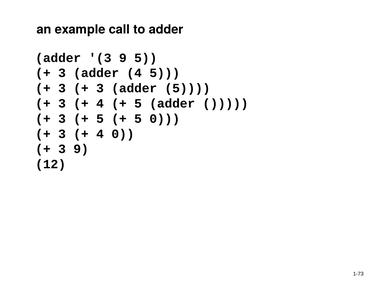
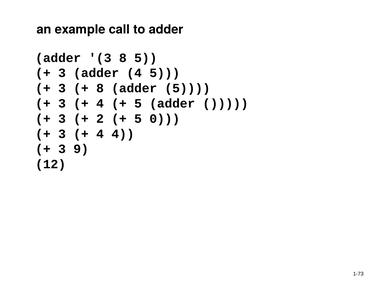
adder 3 9: 9 -> 8 (123, 58)
3: 3 -> 8 (100, 88)
5: 5 -> 2 (100, 119)
4 0: 0 -> 4 (123, 134)
